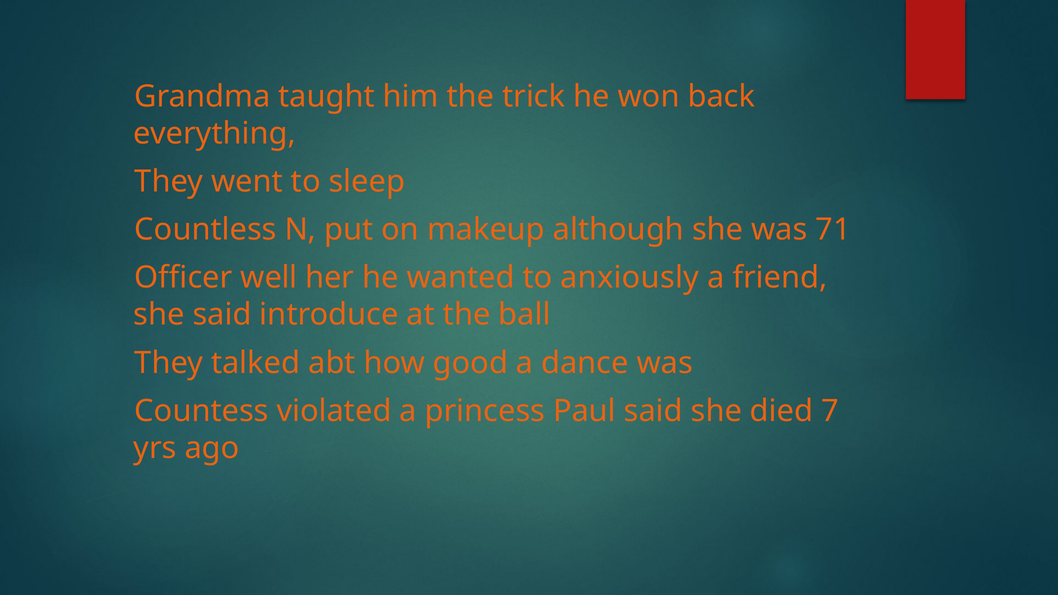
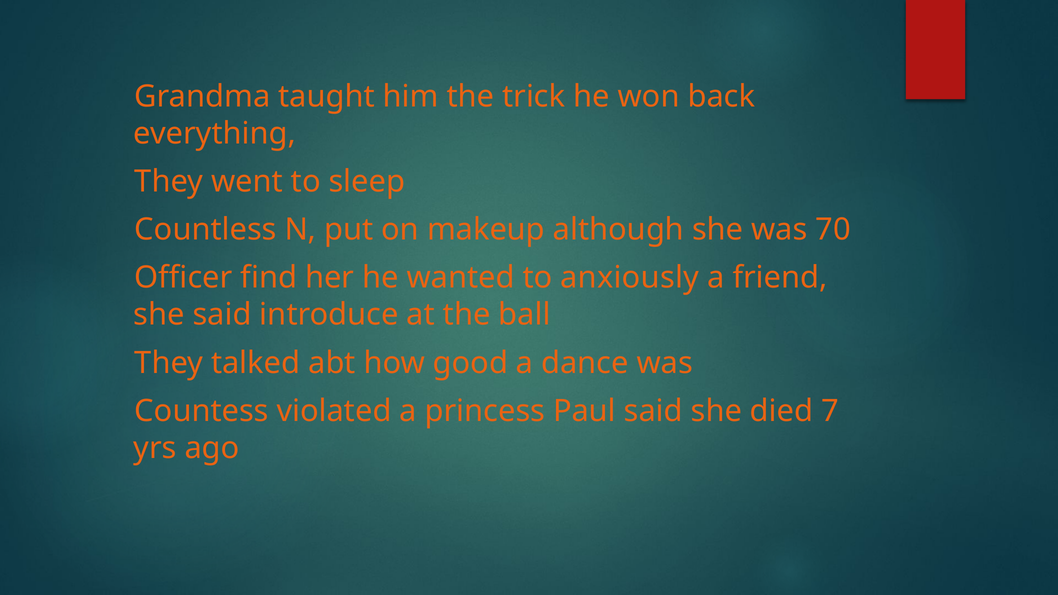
71: 71 -> 70 (833, 230)
well: well -> find (269, 278)
